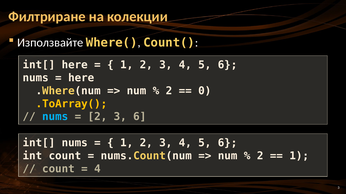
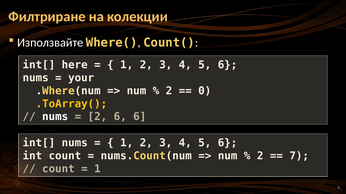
here: here -> your (81, 78)
nums colour: light blue -> white (55, 117)
3: 3 -> 6 (120, 117)
1: 1 -> 7 (299, 156)
4: 4 -> 1 (97, 169)
